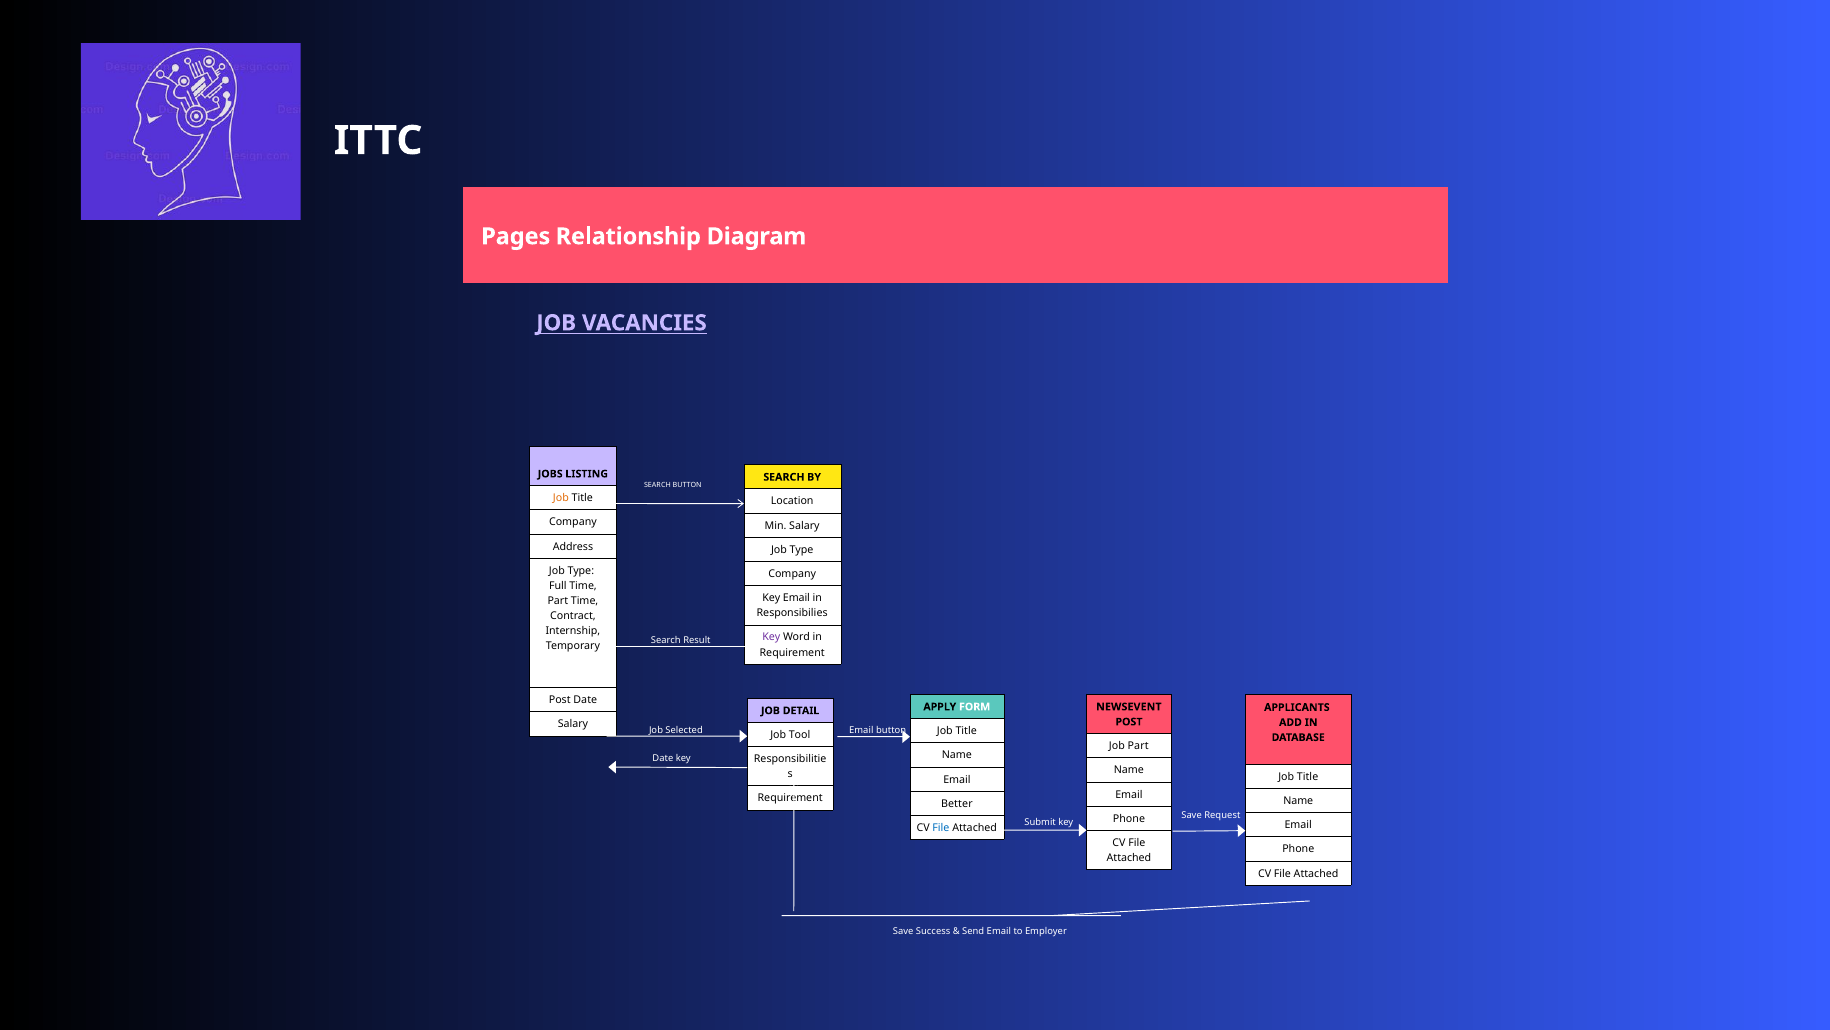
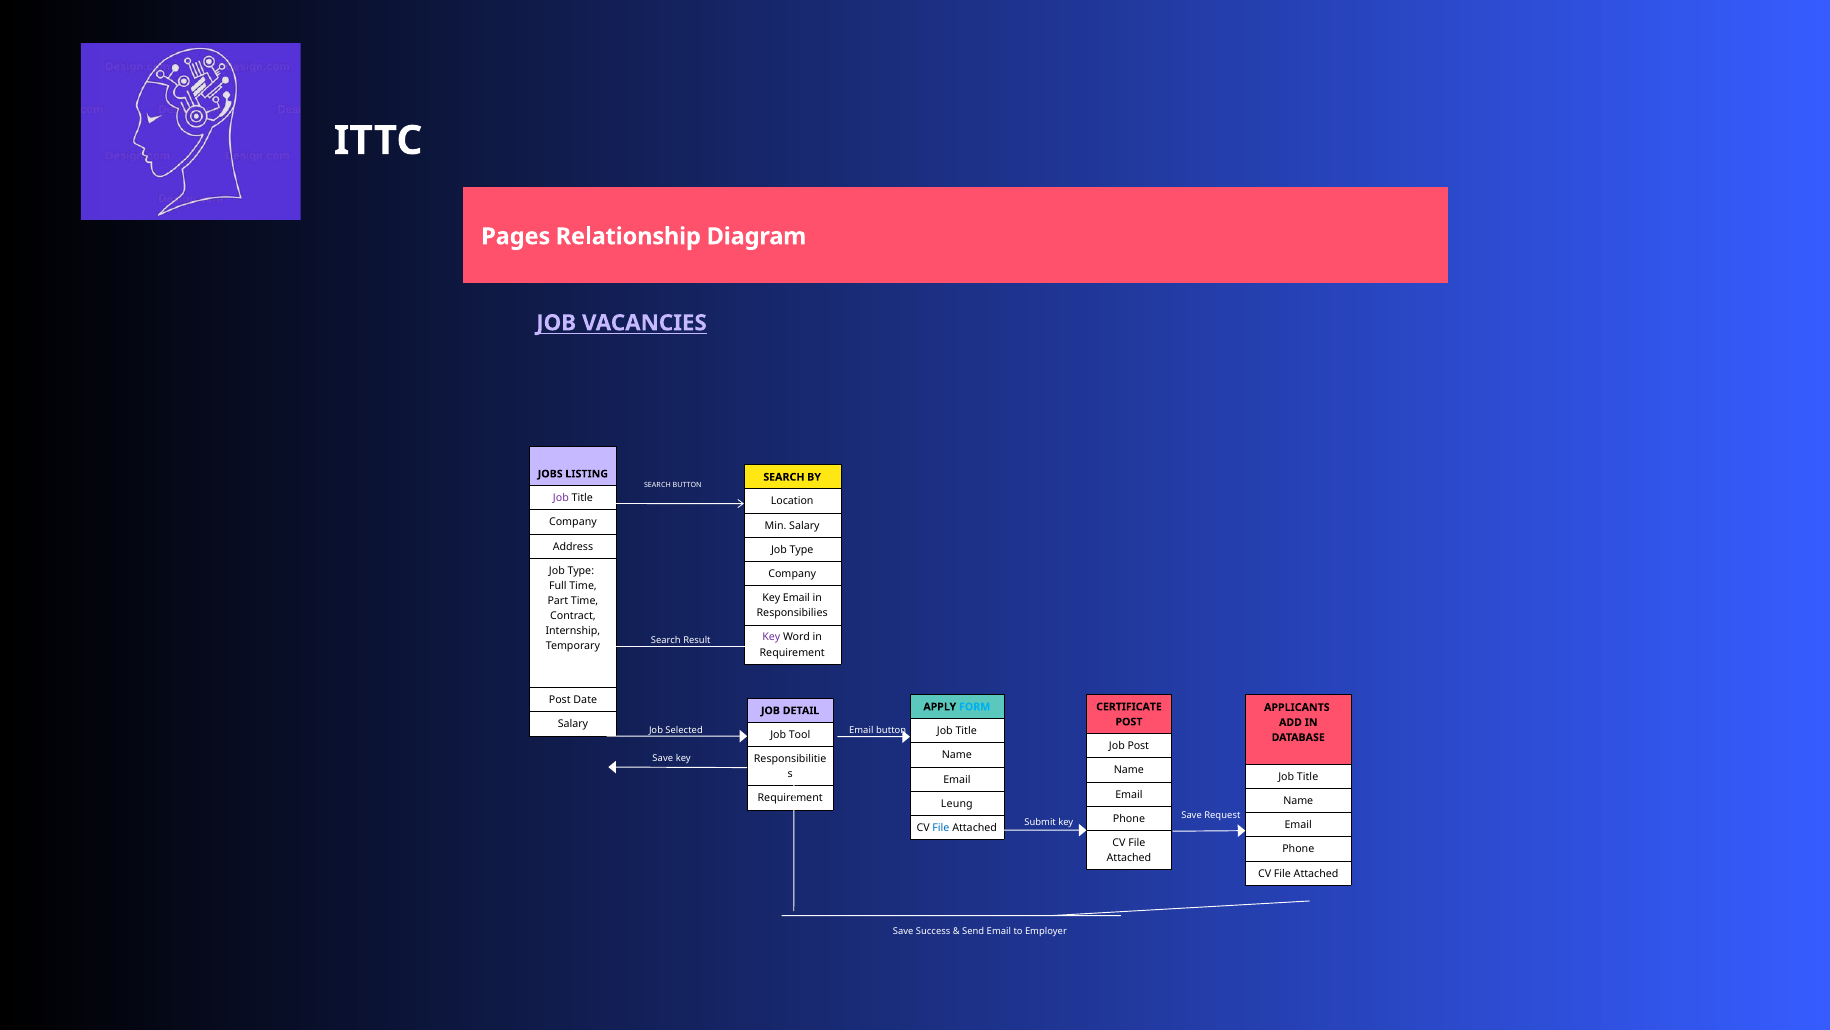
Job colour: orange -> purple (561, 498)
FORM colour: white -> light blue (975, 706)
NEWSEVENT: NEWSEVENT -> CERTIFICATE (1129, 706)
Job Part: Part -> Post (1138, 746)
Date: Date -> Save (663, 758)
Better: Better -> Leung (957, 803)
